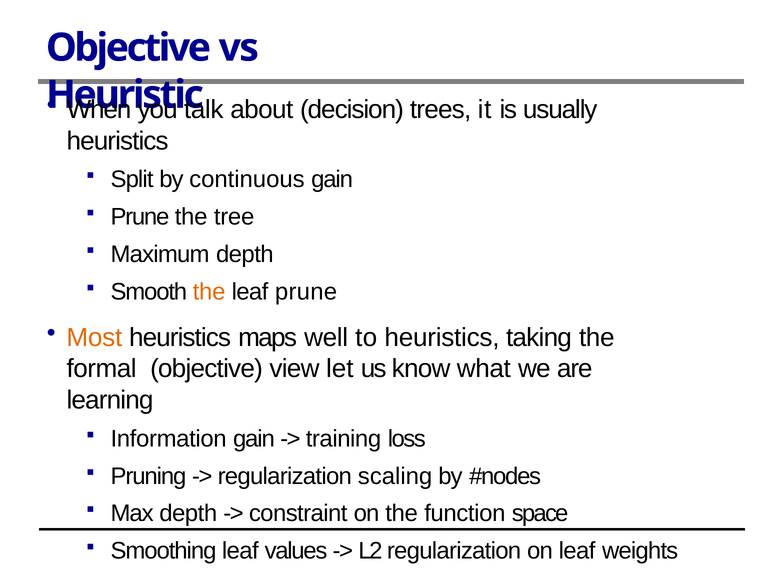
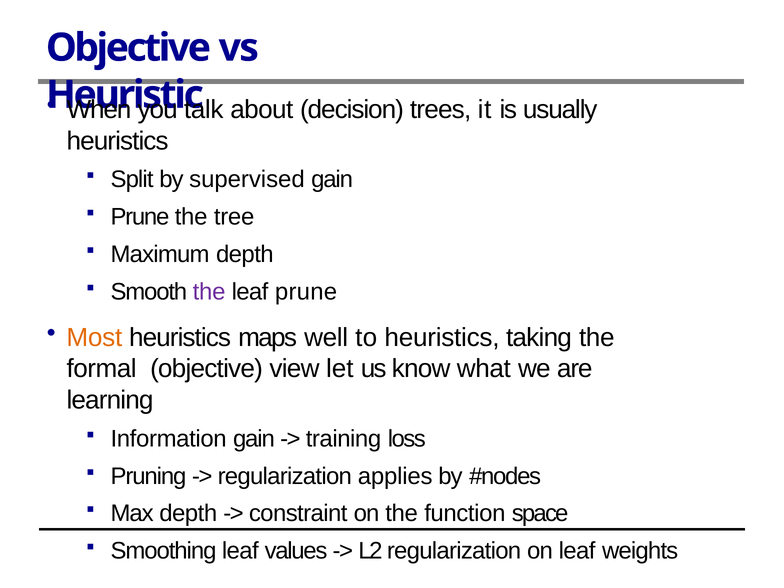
continuous: continuous -> supervised (247, 180)
the colour: orange -> purple (209, 292)
scaling: scaling -> applies (395, 476)
